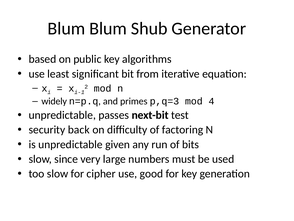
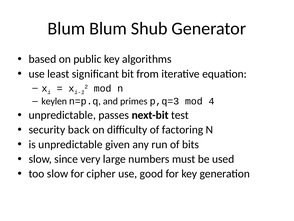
widely: widely -> keylen (54, 101)
